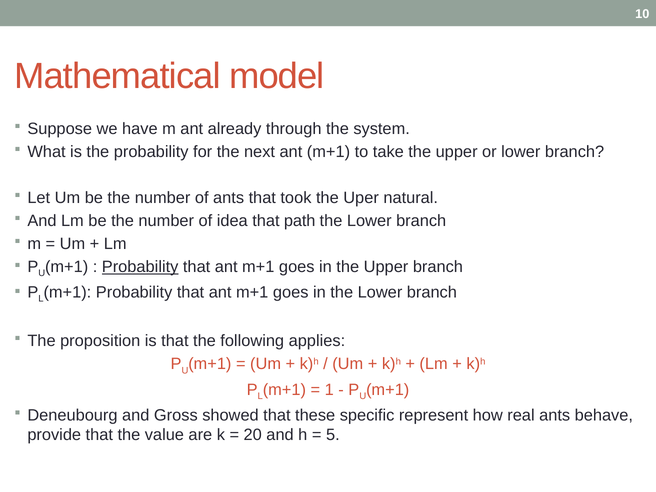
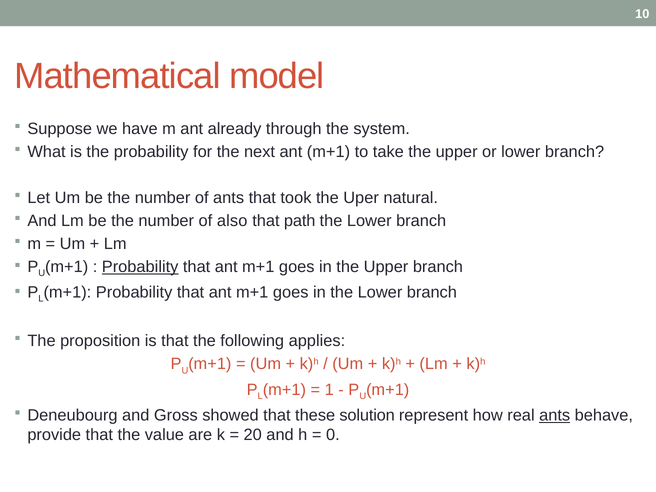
idea: idea -> also (232, 221)
specific: specific -> solution (367, 415)
ants underline: none -> present (555, 415)
5: 5 -> 0 (333, 435)
